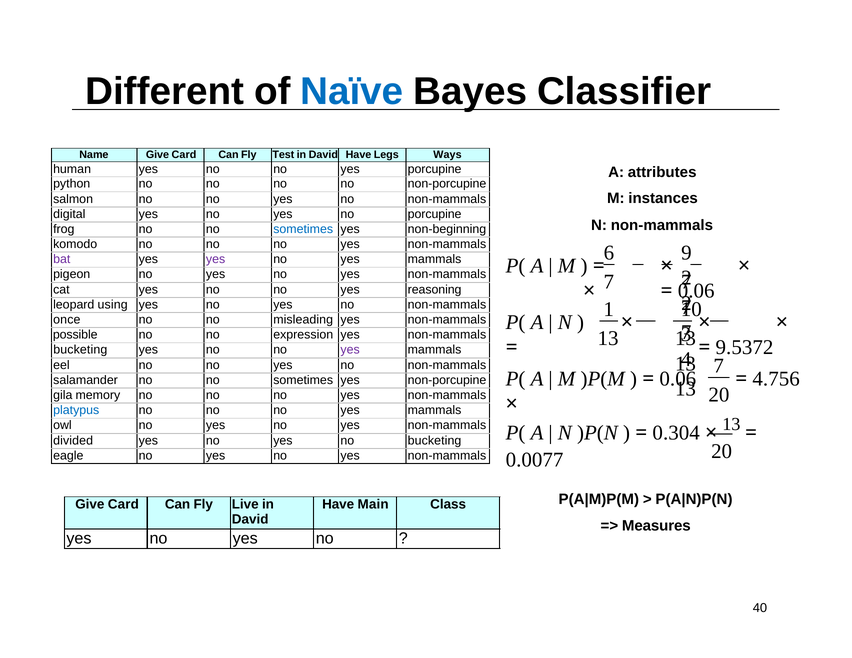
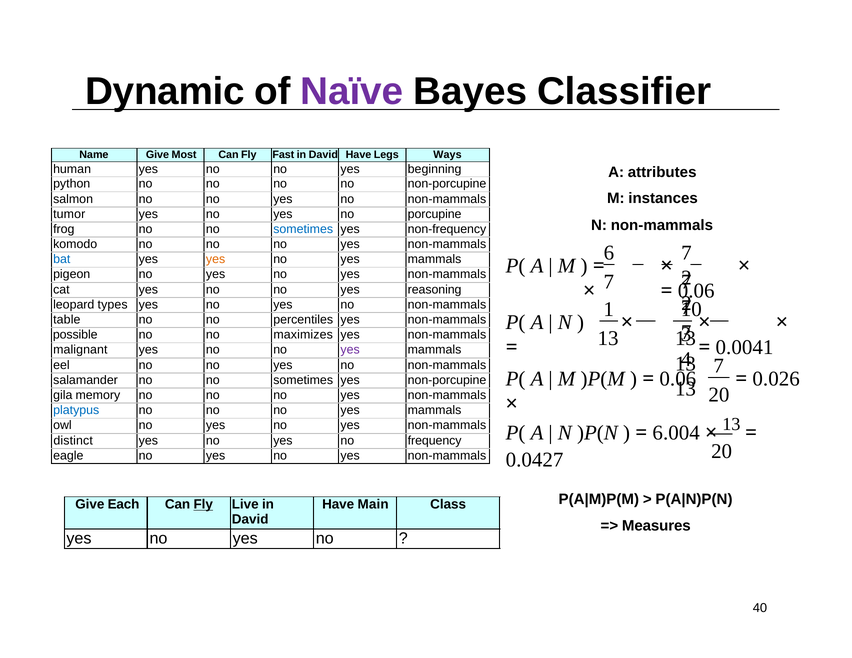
Different: Different -> Dynamic (165, 91)
Naïve colour: blue -> purple (352, 91)
Name Give Card: Card -> Most (184, 155)
Test: Test -> Fast (283, 155)
yes porcupine: porcupine -> beginning (435, 169)
digital: digital -> tumor (69, 214)
non-beginning: non-beginning -> non-frequency (447, 229)
6 9: 9 -> 7 (686, 253)
bat colour: purple -> blue (62, 259)
yes colour: purple -> orange (216, 259)
using: using -> types (113, 305)
once: once -> table (67, 320)
misleading: misleading -> percentiles (303, 320)
expression: expression -> maximizes (303, 335)
bucketing: bucketing -> malignant (80, 350)
9.5372: 9.5372 -> 0.0041 (745, 348)
4.756: 4.756 -> 0.026 (776, 379)
0.304: 0.304 -> 6.004 (676, 433)
divided: divided -> distinct (73, 441)
no bucketing: bucketing -> frequency (435, 441)
0.0077: 0.0077 -> 0.0427 (535, 460)
Card: Card -> Each (123, 505)
Fly underline: none -> present (203, 505)
